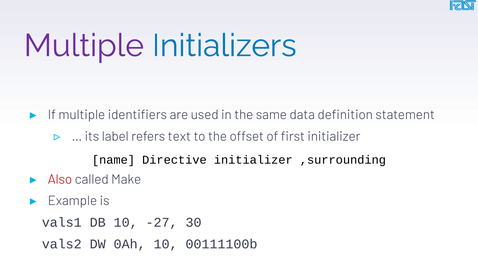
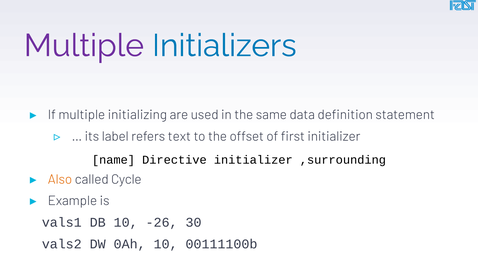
identifiers: identifiers -> initializing (137, 115)
Also colour: red -> orange (60, 179)
Make: Make -> Cycle (126, 179)
-27: -27 -> -26 (162, 222)
